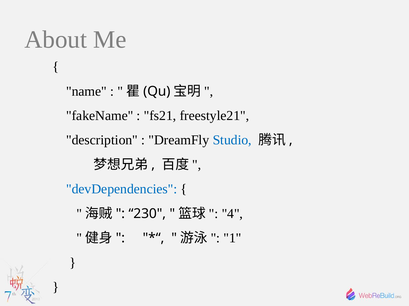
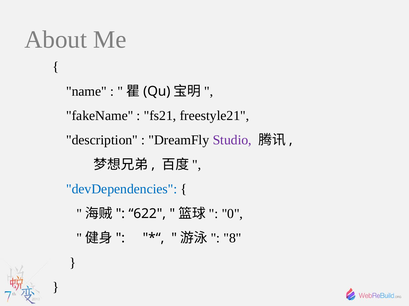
Studio colour: blue -> purple (232, 141)
230: 230 -> 622 (147, 214)
4: 4 -> 0 (232, 214)
1: 1 -> 8 (232, 239)
